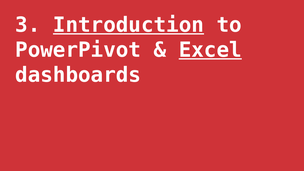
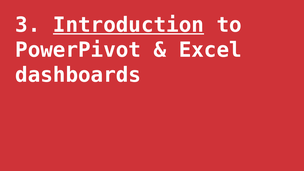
Excel underline: present -> none (210, 50)
